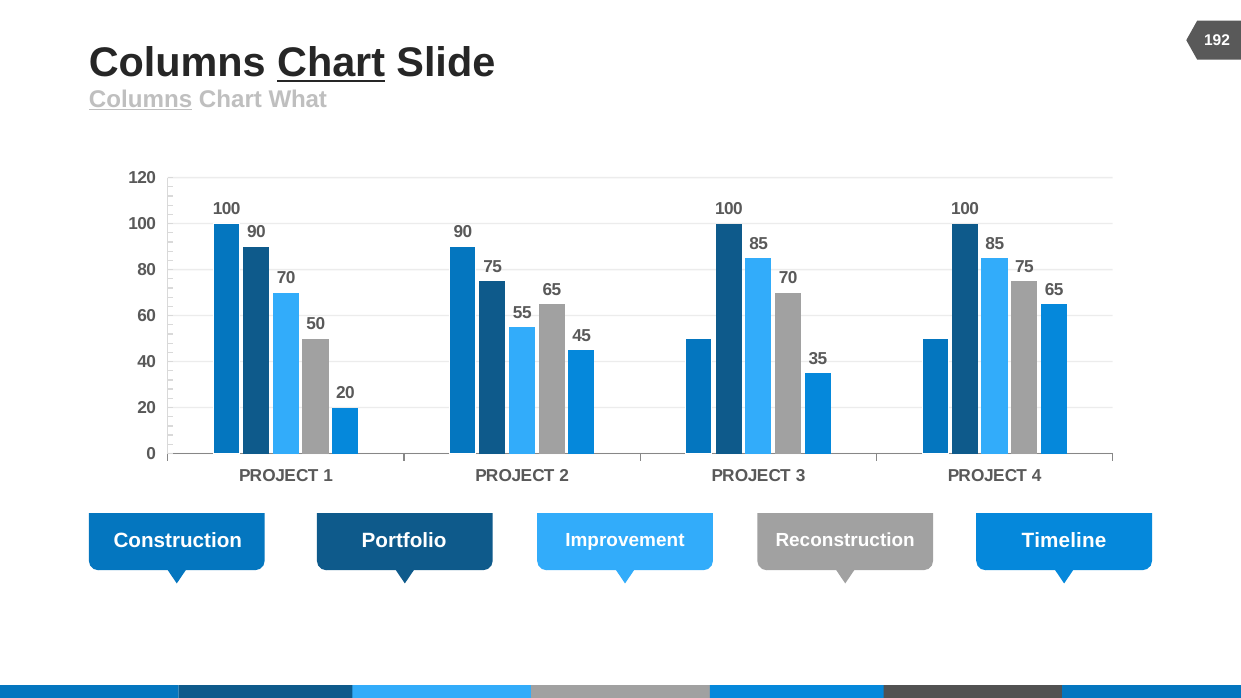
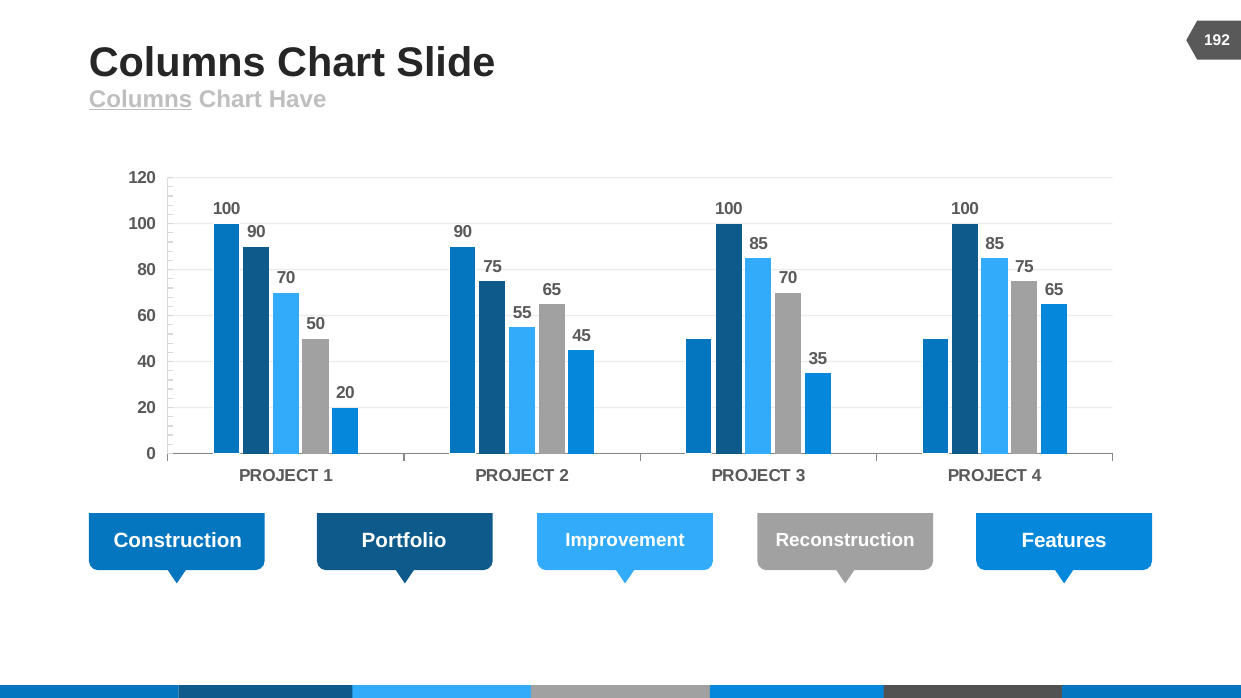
Chart underline: present -> none (331, 63)
What: What -> Have (298, 99)
Timeline: Timeline -> Features (1064, 540)
